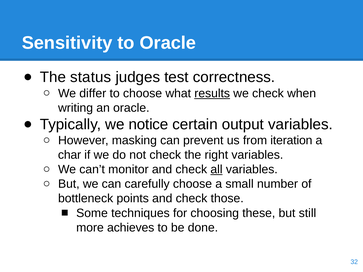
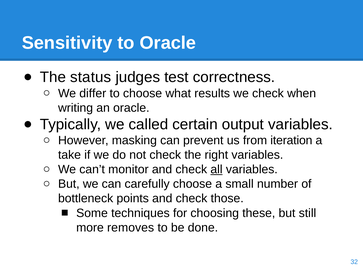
results underline: present -> none (212, 93)
notice: notice -> called (148, 124)
char: char -> take (69, 155)
achieves: achieves -> removes (131, 228)
